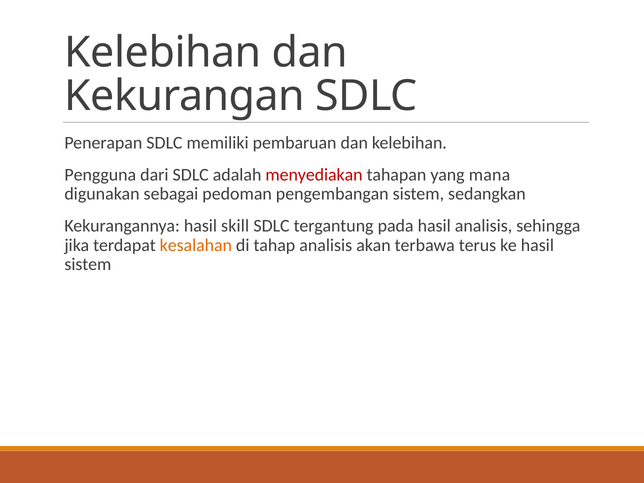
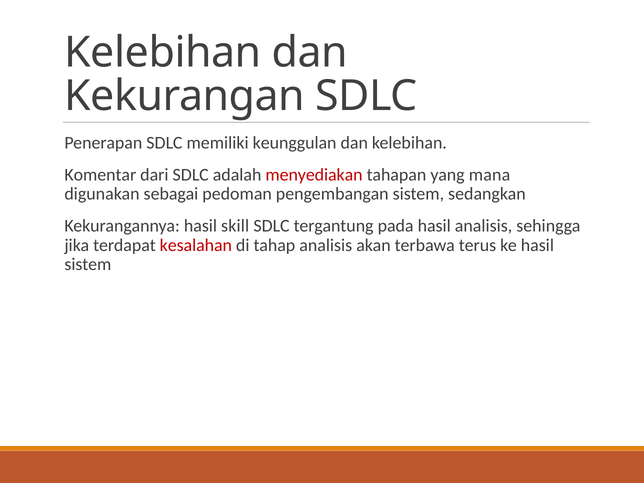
pembaruan: pembaruan -> keunggulan (295, 143)
Pengguna: Pengguna -> Komentar (100, 175)
kesalahan colour: orange -> red (196, 245)
